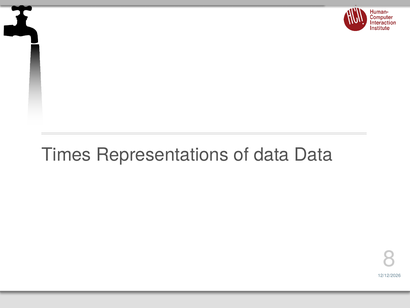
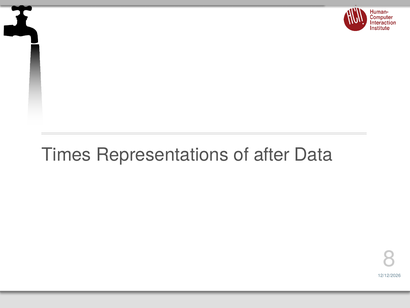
of data: data -> after (272, 155)
